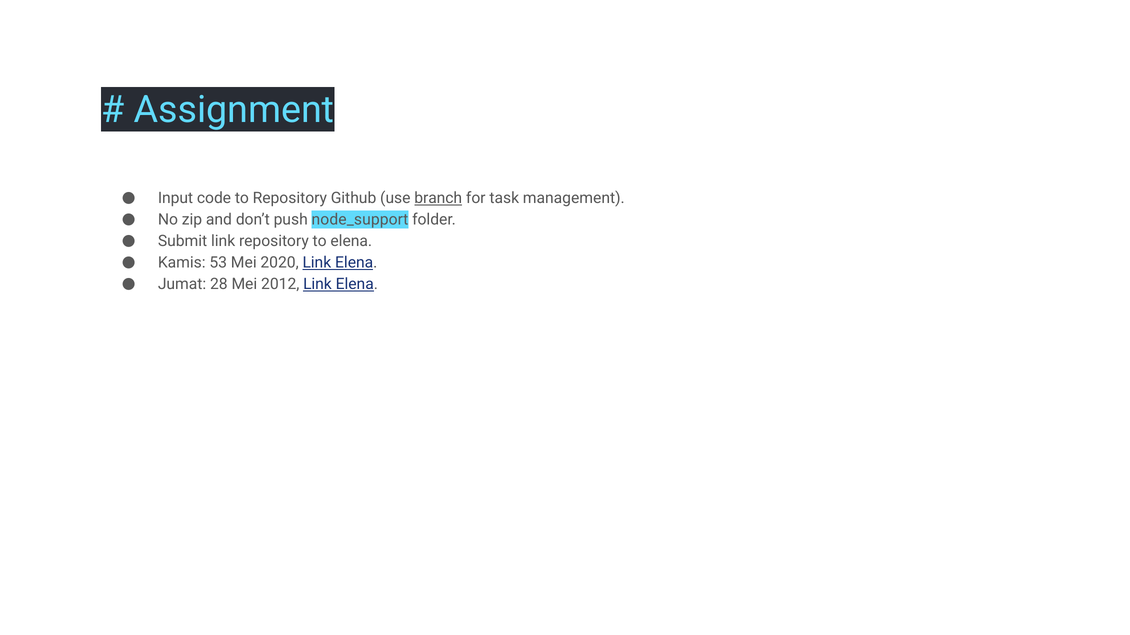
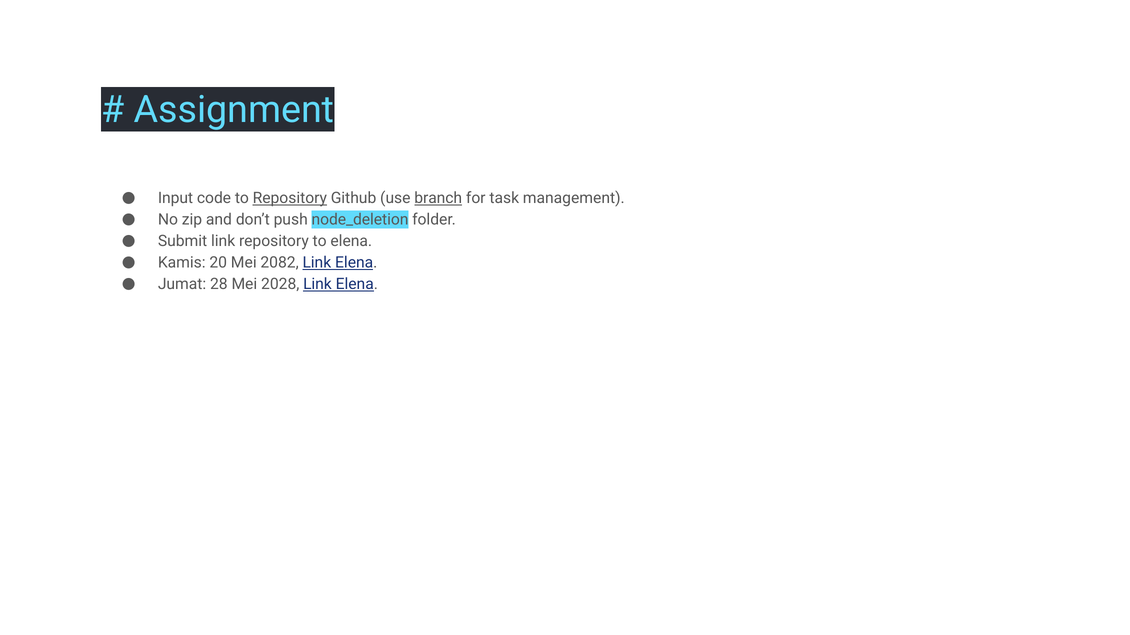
Repository underline: none -> present (290, 198)
node_support: node_support -> node_deletion (360, 220)
53: 53 -> 20 (218, 263)
2020: 2020 -> 2082 (280, 263)
2012: 2012 -> 2028 (280, 285)
